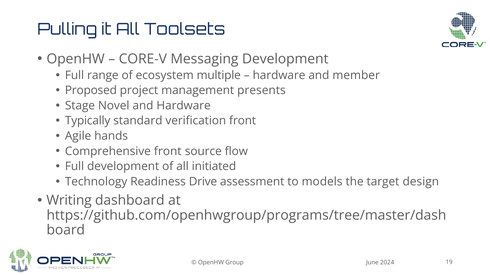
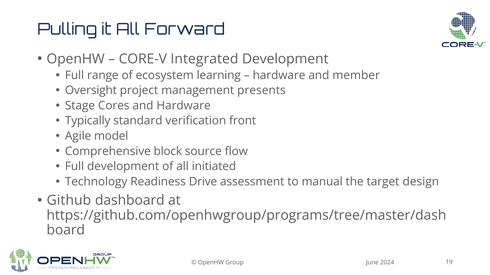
Toolsets: Toolsets -> Forward (185, 29)
Messaging: Messaging -> Integrated (204, 59)
multiple: multiple -> learning (219, 75)
Proposed: Proposed -> Oversight (91, 91)
Novel: Novel -> Cores (114, 106)
hands: hands -> model (111, 136)
Comprehensive front: front -> block (168, 152)
models: models -> manual (322, 182)
Writing: Writing -> Github (69, 201)
